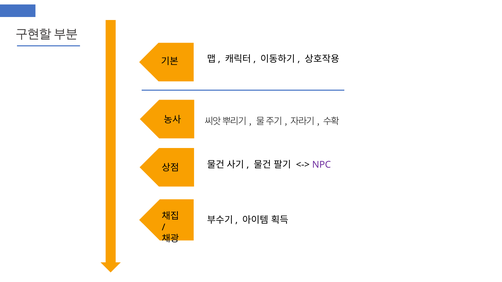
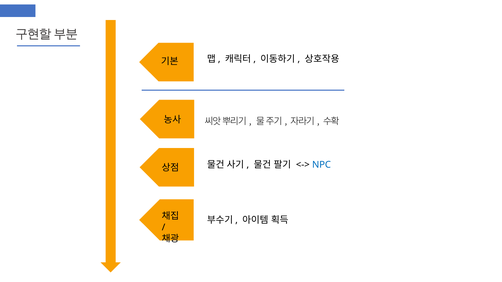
NPC colour: purple -> blue (322, 165)
